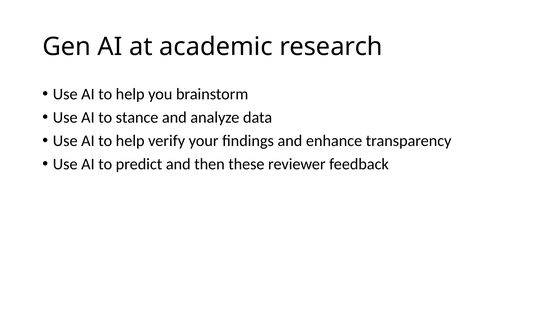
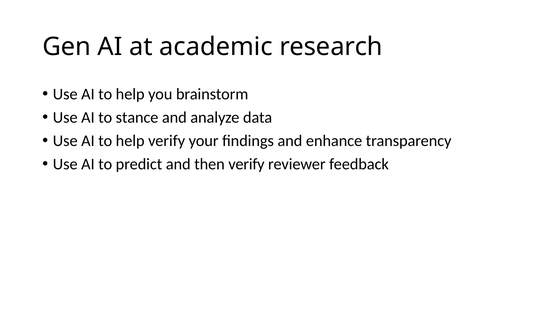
then these: these -> verify (246, 164)
